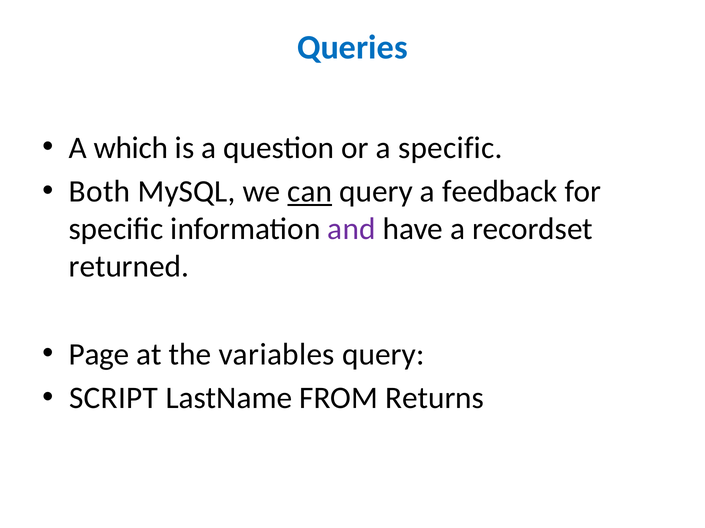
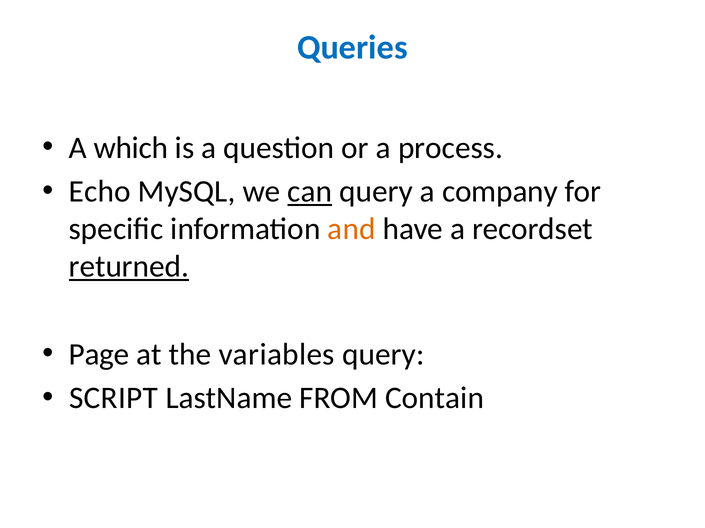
a specific: specific -> process (450, 148)
Both: Both -> Echo (100, 192)
feedback: feedback -> company (500, 192)
and colour: purple -> orange (351, 229)
returned underline: none -> present (129, 267)
Returns: Returns -> Contain (435, 399)
